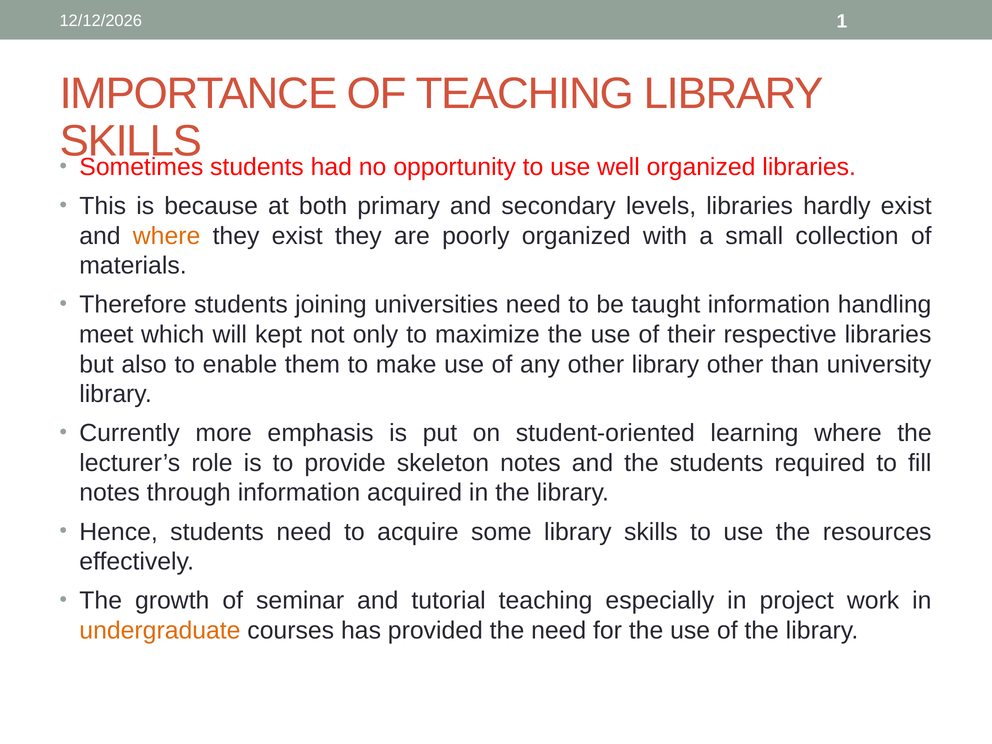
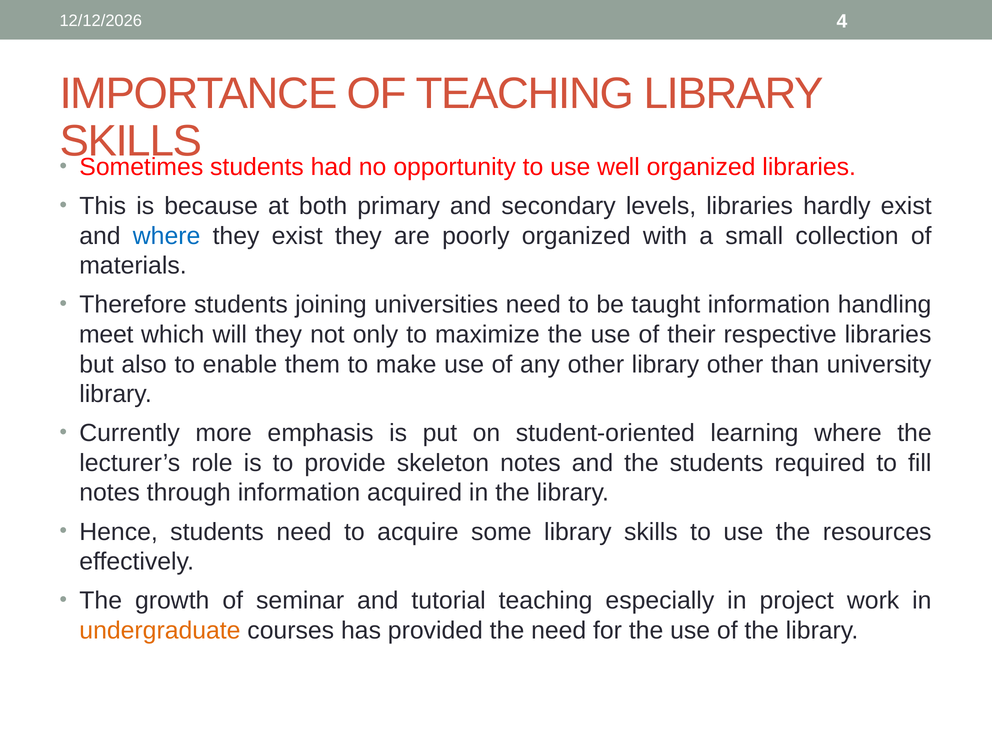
1: 1 -> 4 (842, 21)
where colour: orange -> blue (167, 236)
will kept: kept -> they (279, 335)
